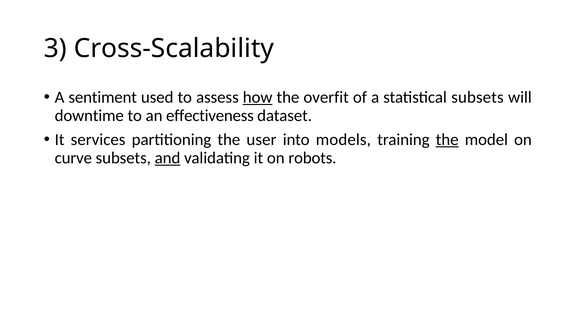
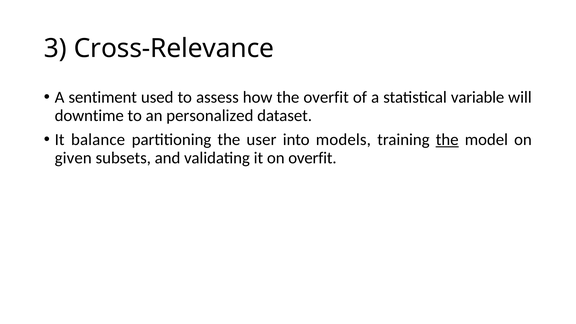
Cross-Scalability: Cross-Scalability -> Cross-Relevance (174, 48)
how underline: present -> none (258, 97)
statistical subsets: subsets -> variable (478, 97)
effectiveness: effectiveness -> personalized (210, 116)
services: services -> balance (98, 140)
curve: curve -> given (73, 158)
and underline: present -> none (168, 158)
on robots: robots -> overfit (312, 158)
